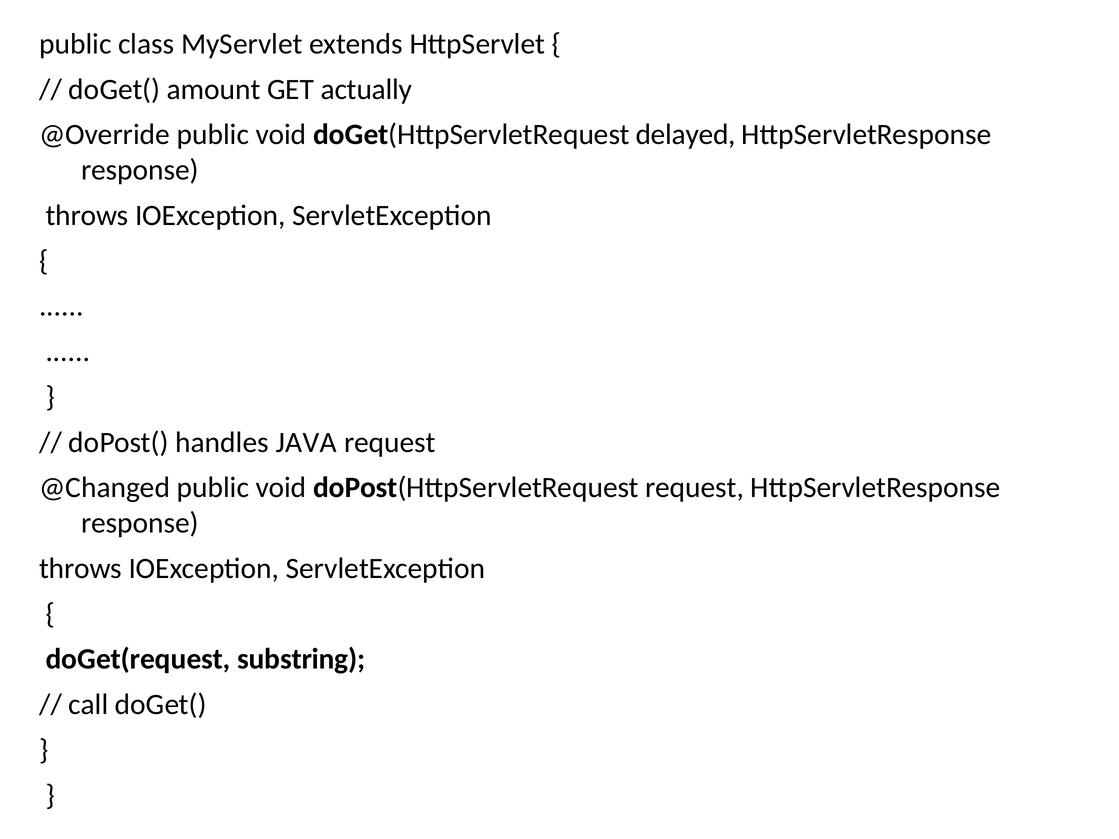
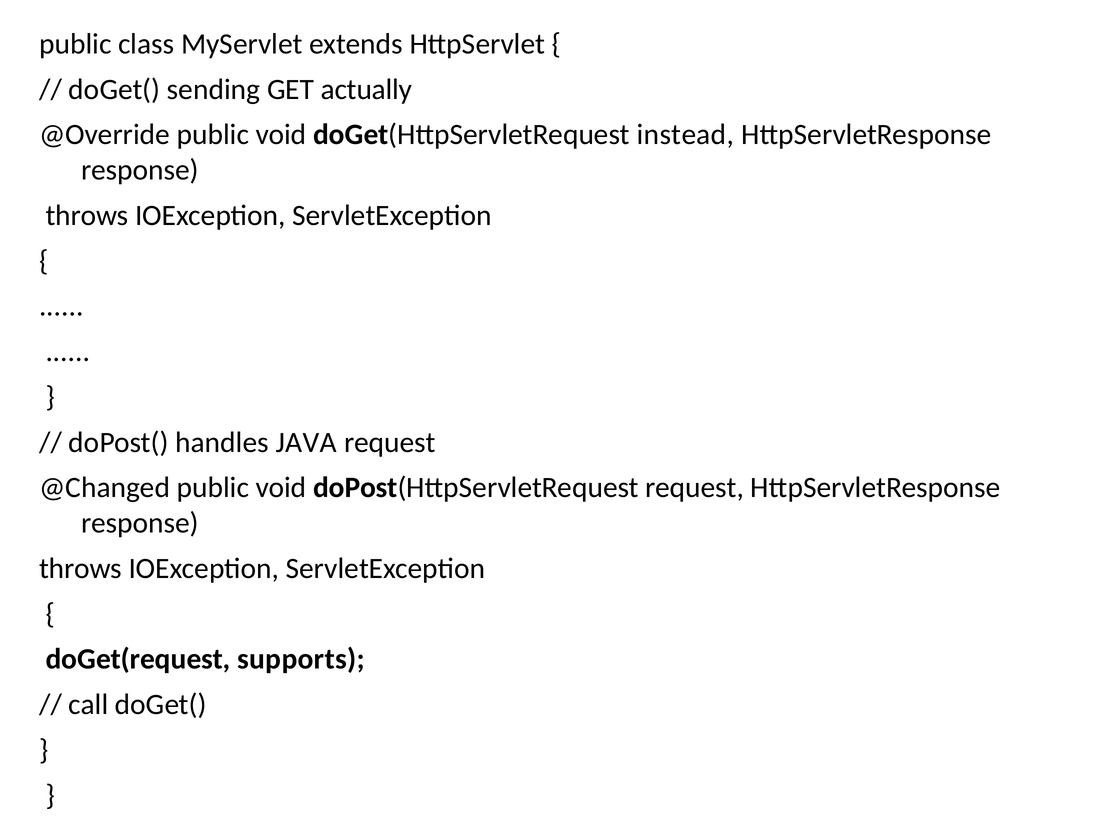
amount: amount -> sending (214, 89)
delayed: delayed -> instead (685, 135)
substring: substring -> supports (301, 659)
